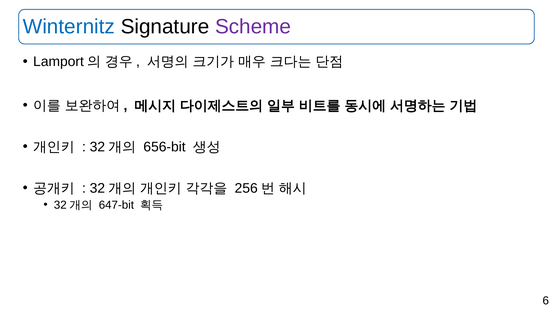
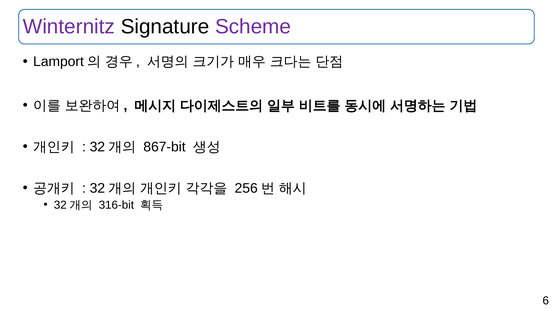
Winternitz colour: blue -> purple (69, 27)
656-bit: 656-bit -> 867-bit (165, 147)
647-bit: 647-bit -> 316-bit (116, 205)
